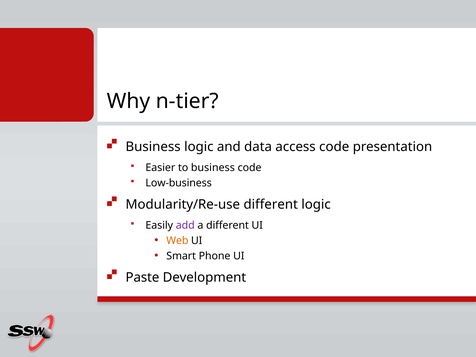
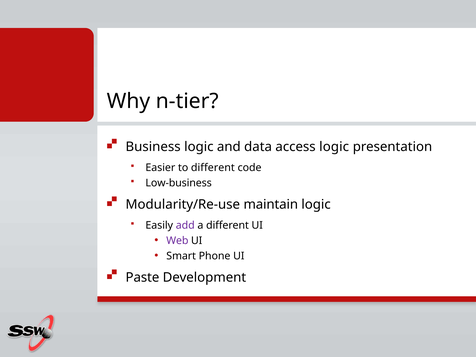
access code: code -> logic (334, 147)
to business: business -> different (213, 168)
Modularity/Re-use different: different -> maintain (271, 205)
Web colour: orange -> purple (177, 241)
